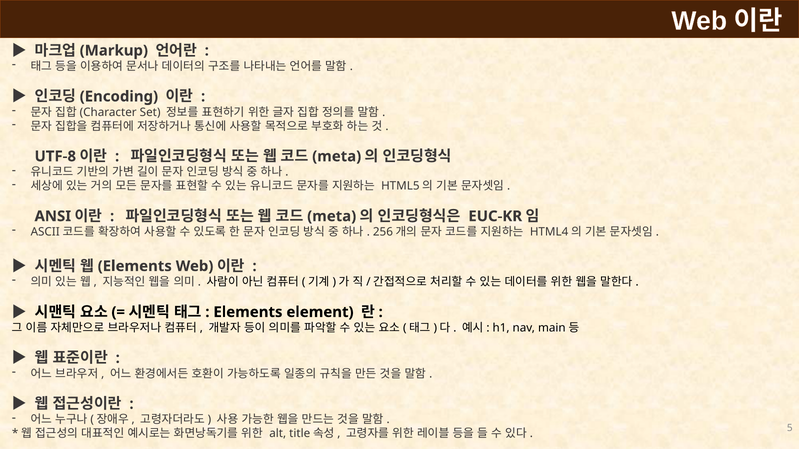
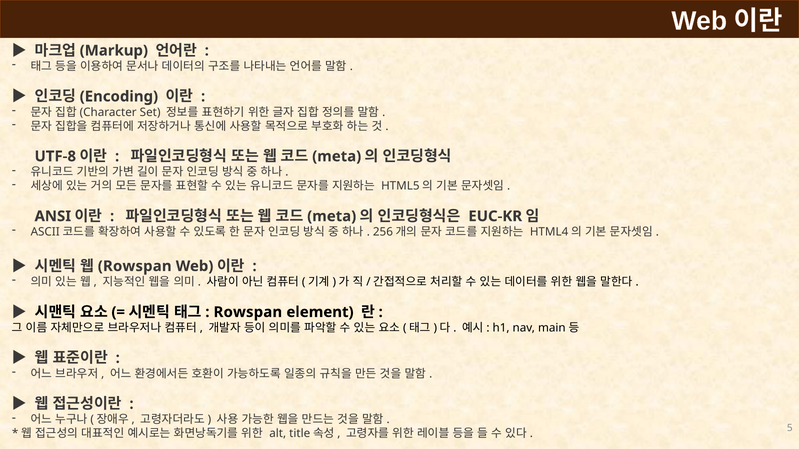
Elements: Elements -> Rowspan (135, 266)
Elements: Elements -> Rowspan (248, 312)
